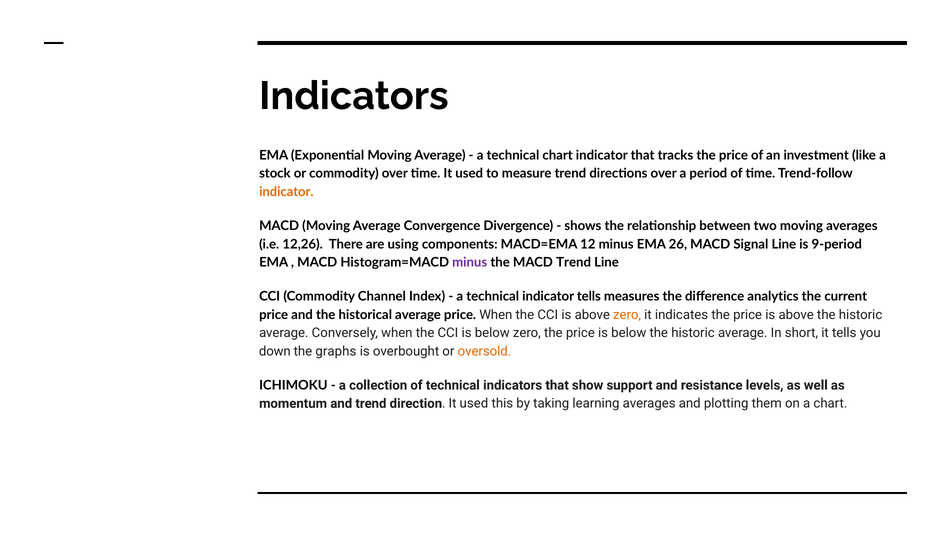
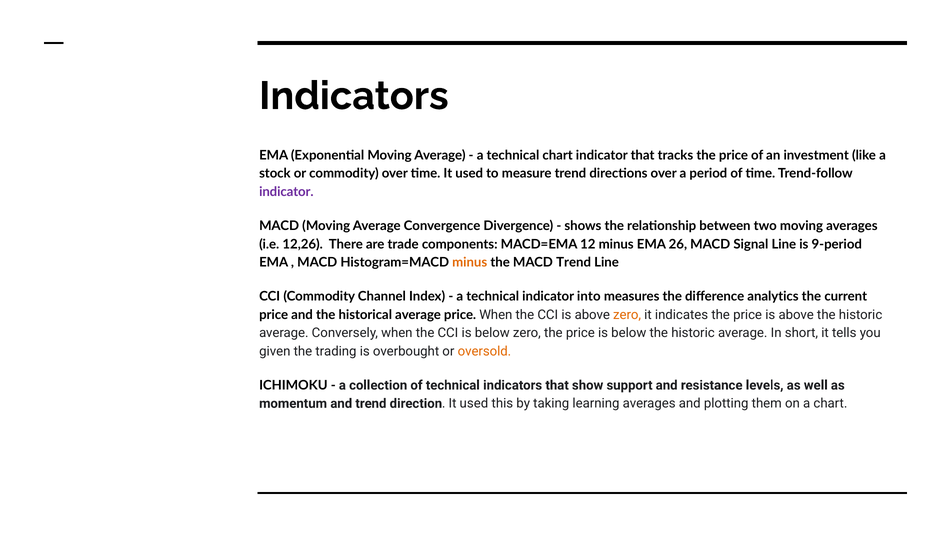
indicator colour: orange -> purple (286, 192)
using: using -> trade (403, 244)
minus colour: purple -> orange (470, 262)
indicator tells: tells -> into (589, 296)
down: down -> given (275, 351)
graphs: graphs -> trading (336, 351)
